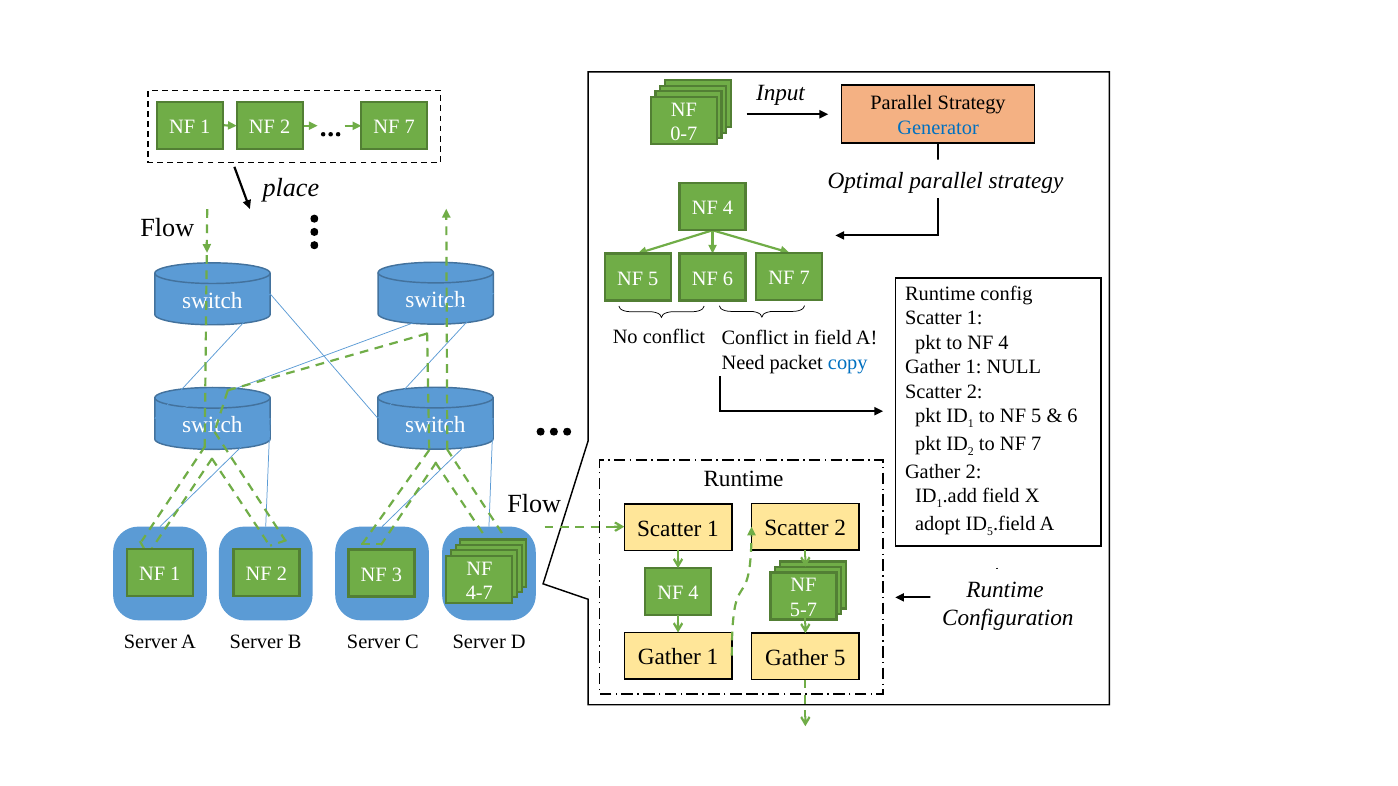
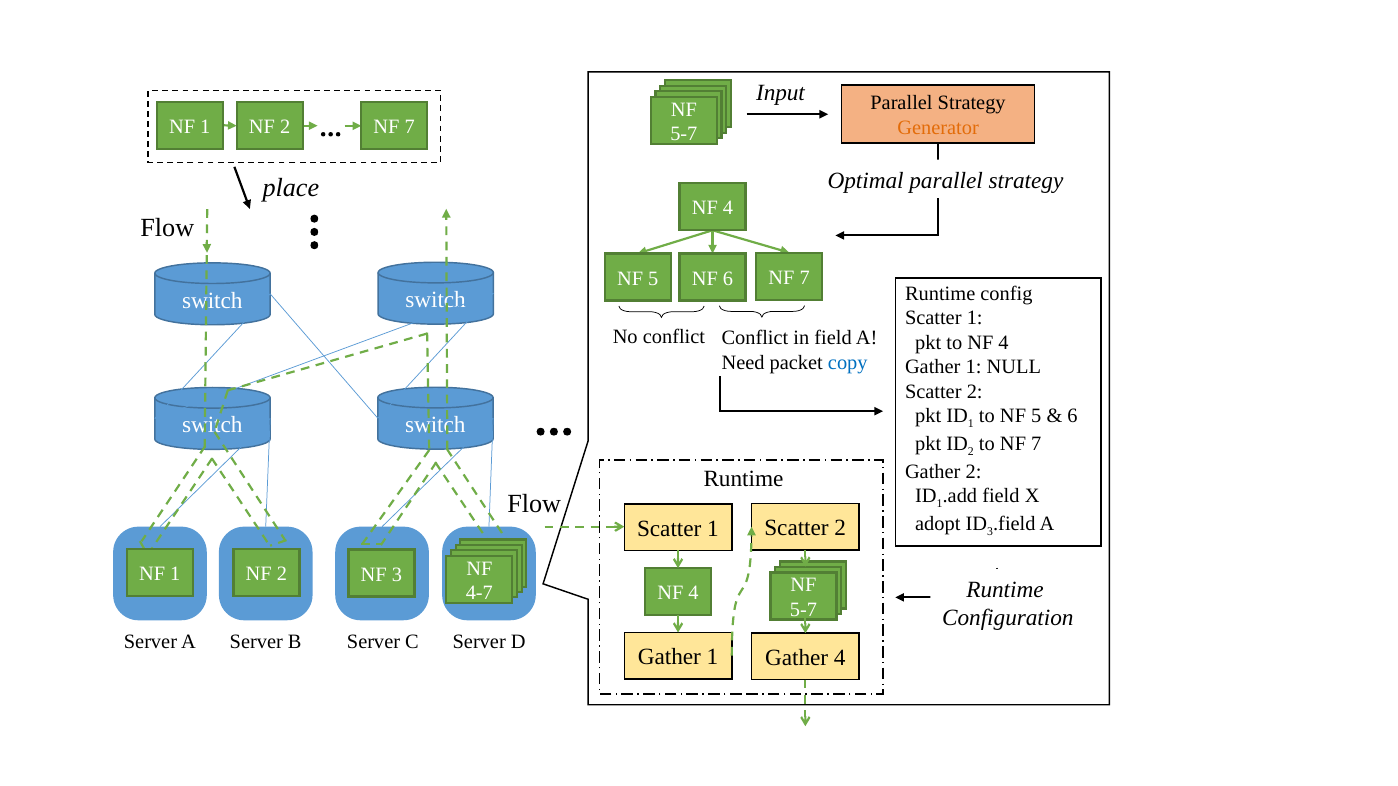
Generator colour: blue -> orange (938, 128)
0-7: 0-7 -> 5-7 (684, 134)
5: 5 -> 3 (990, 532)
Gather 5: 5 -> 4 (840, 658)
